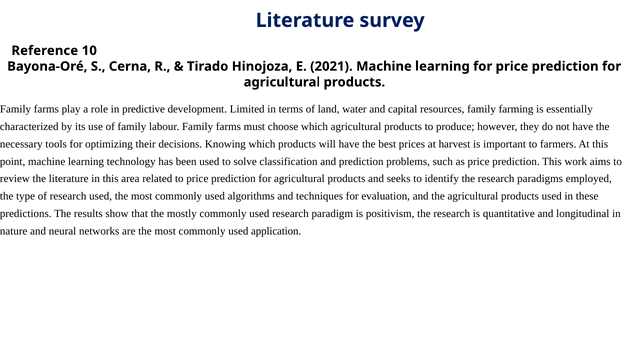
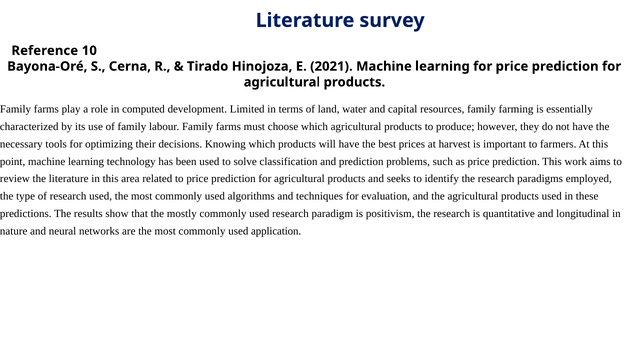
predictive: predictive -> computed (143, 109)
